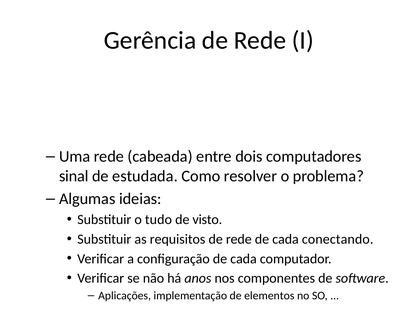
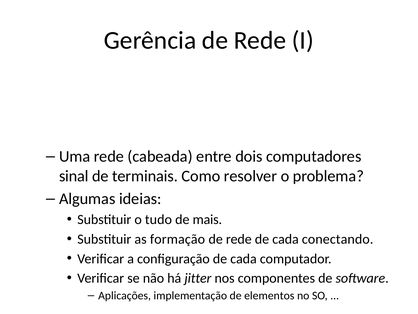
estudada: estudada -> terminais (145, 176)
visto: visto -> mais (207, 219)
requisitos: requisitos -> formação (177, 239)
anos: anos -> jitter (198, 278)
